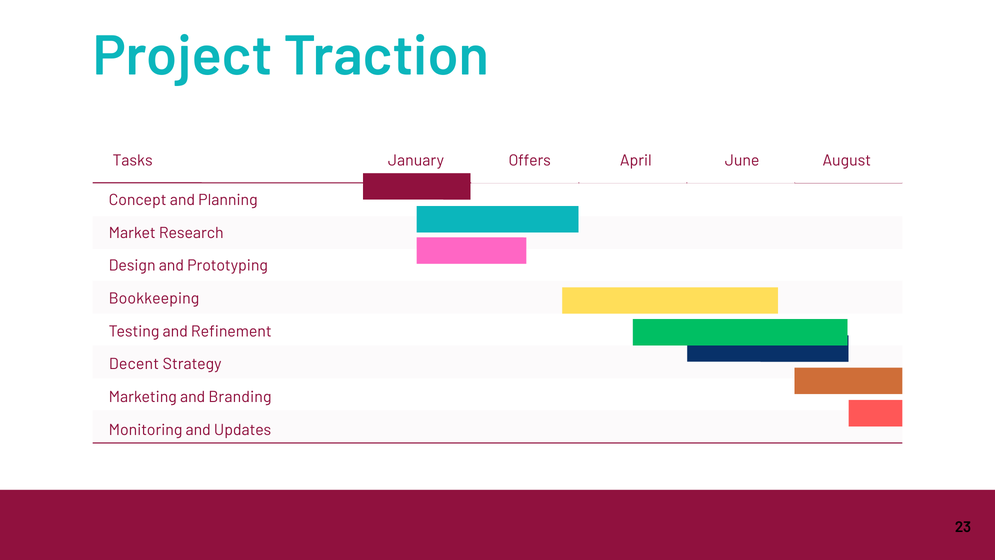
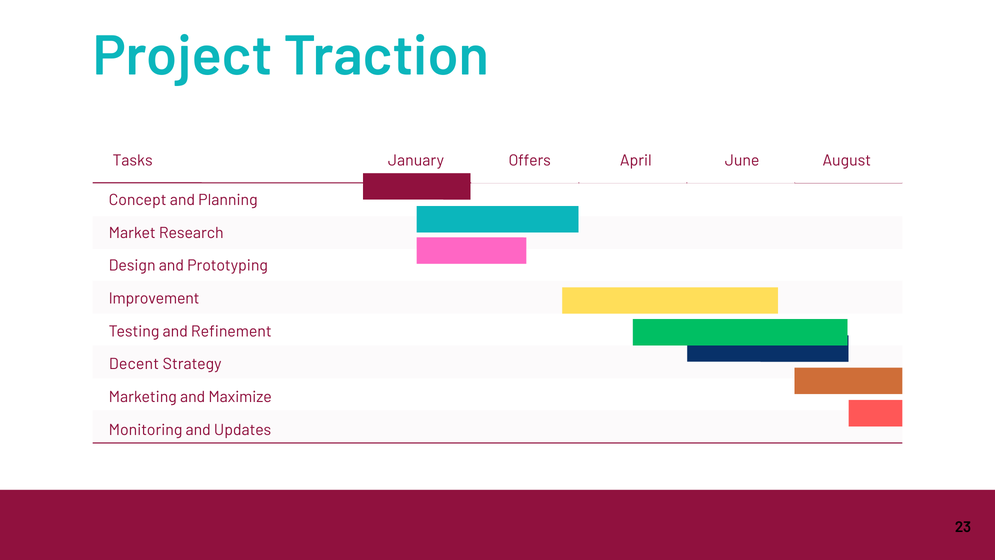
Bookkeeping: Bookkeeping -> Improvement (154, 298)
Branding: Branding -> Maximize (240, 397)
